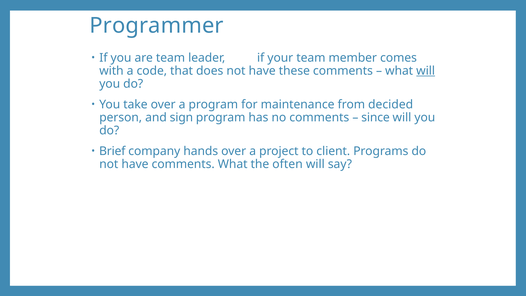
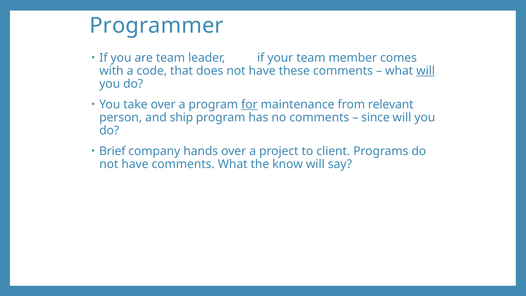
for underline: none -> present (249, 104)
decided: decided -> relevant (391, 104)
sign: sign -> ship (181, 117)
often: often -> know (288, 164)
